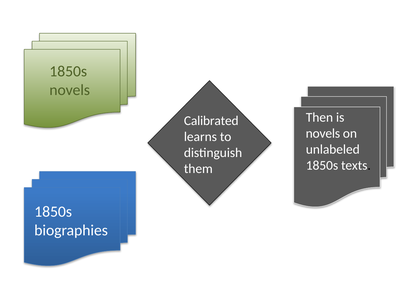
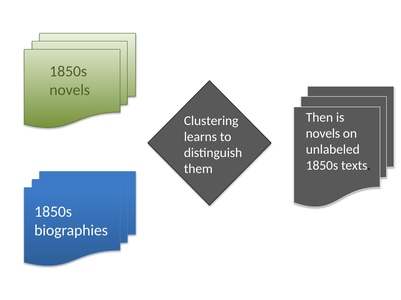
Calibrated: Calibrated -> Clustering (211, 121)
